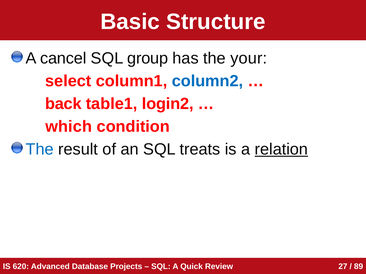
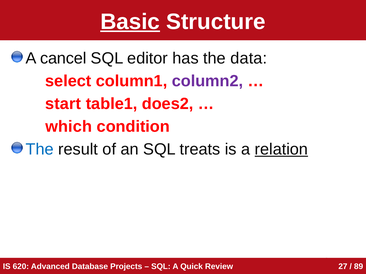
Basic underline: none -> present (130, 22)
group: group -> editor (148, 58)
your: your -> data (249, 58)
column2 colour: blue -> purple (207, 81)
back: back -> start (63, 104)
login2: login2 -> does2 (168, 104)
